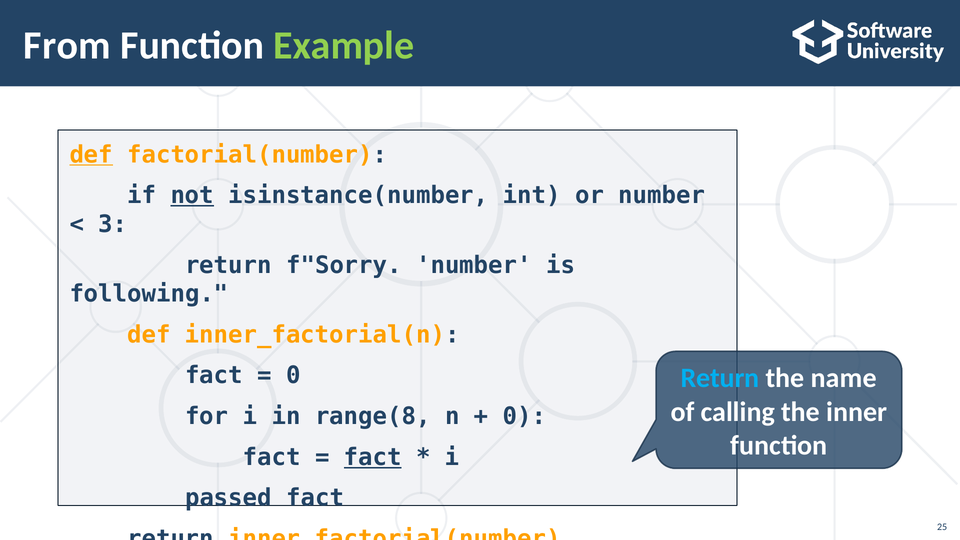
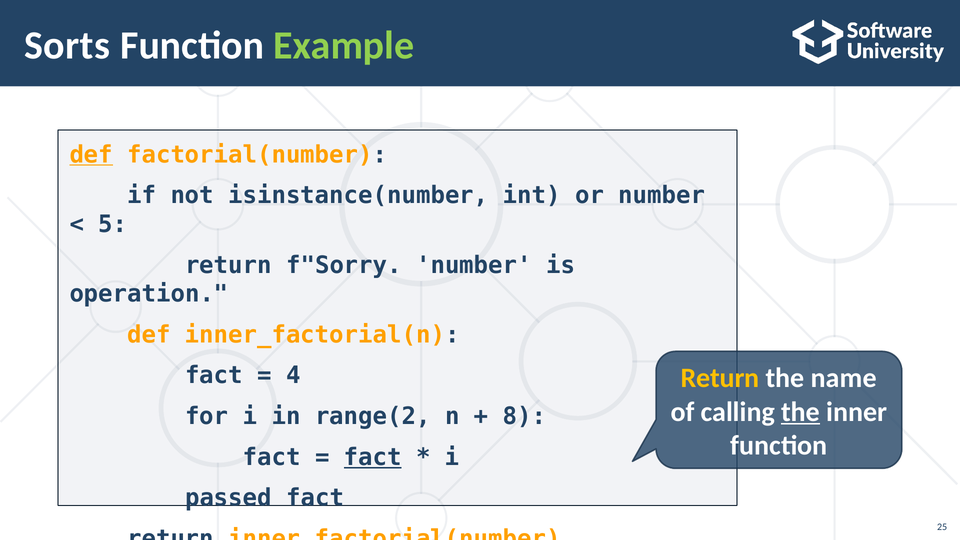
From: From -> Sorts (67, 45)
not underline: present -> none (192, 196)
3: 3 -> 5 (113, 224)
following: following -> operation (149, 294)
0: 0 -> 4 (293, 376)
Return colour: light blue -> yellow (720, 378)
the underline: none -> present (801, 412)
range(8: range(8 -> range(2 (373, 416)
0: 0 -> 8 (525, 416)
